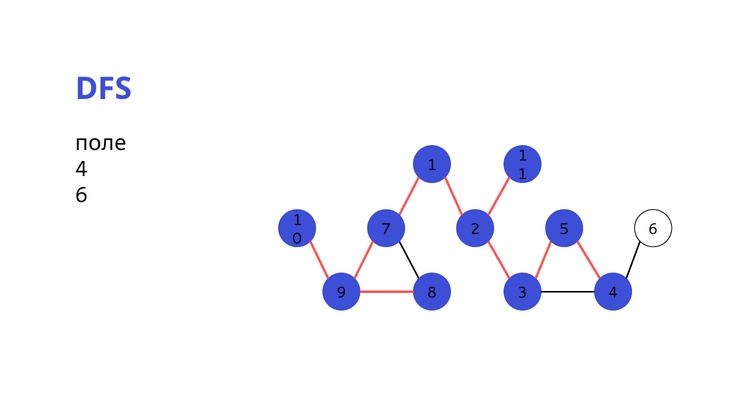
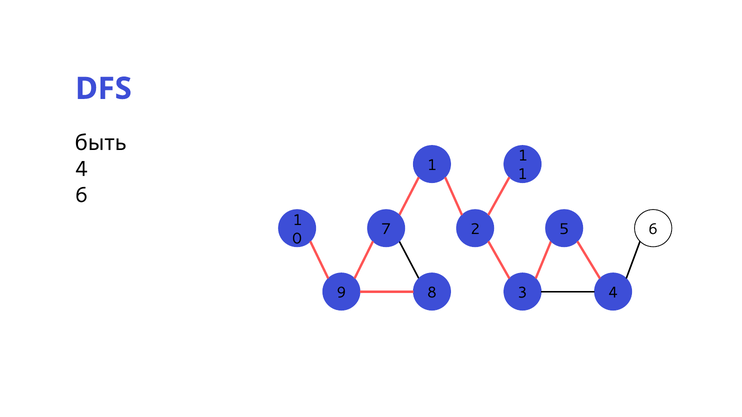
поле: поле -> быть (101, 143)
